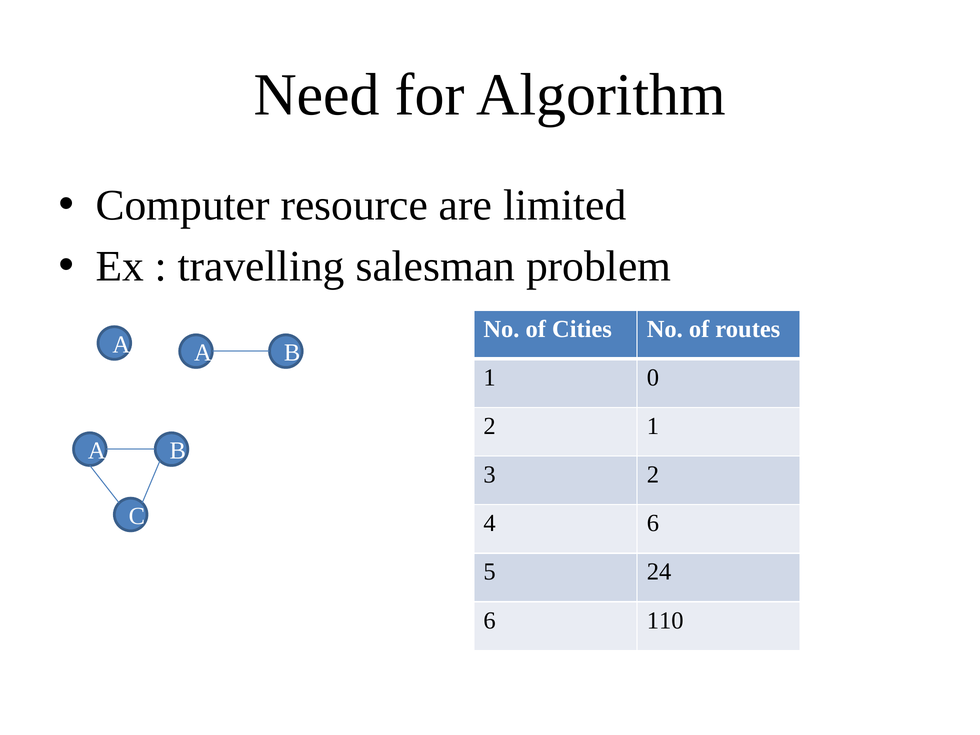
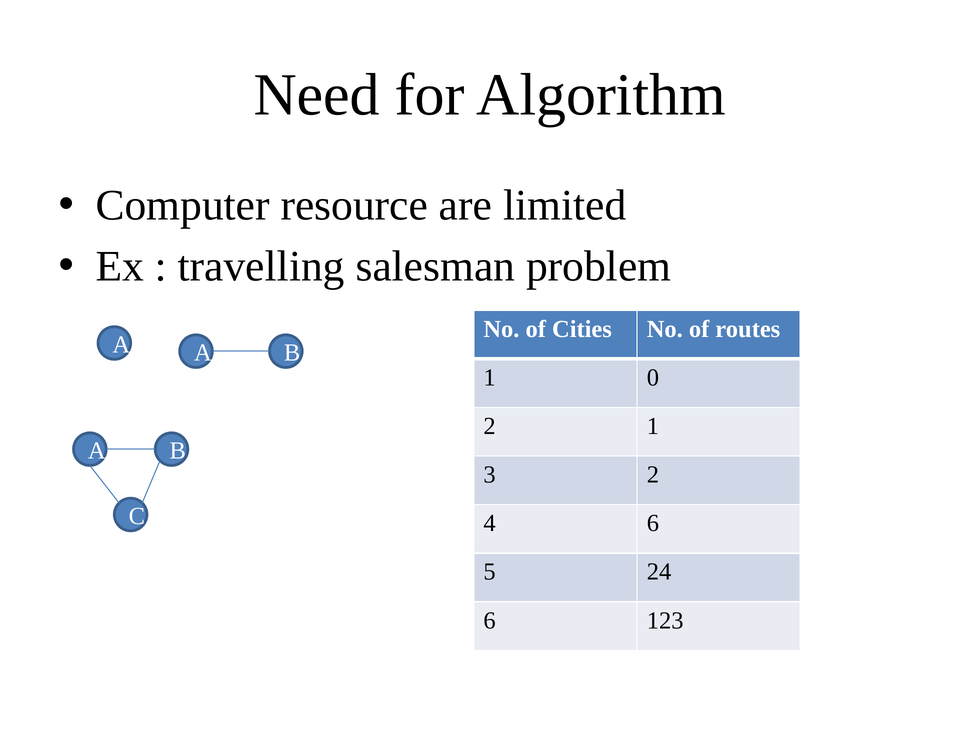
110: 110 -> 123 (665, 620)
